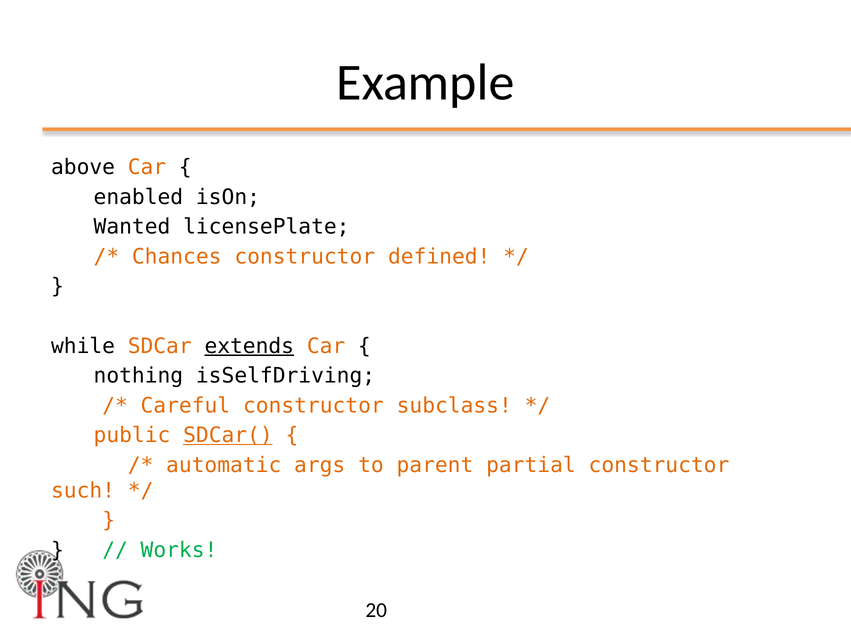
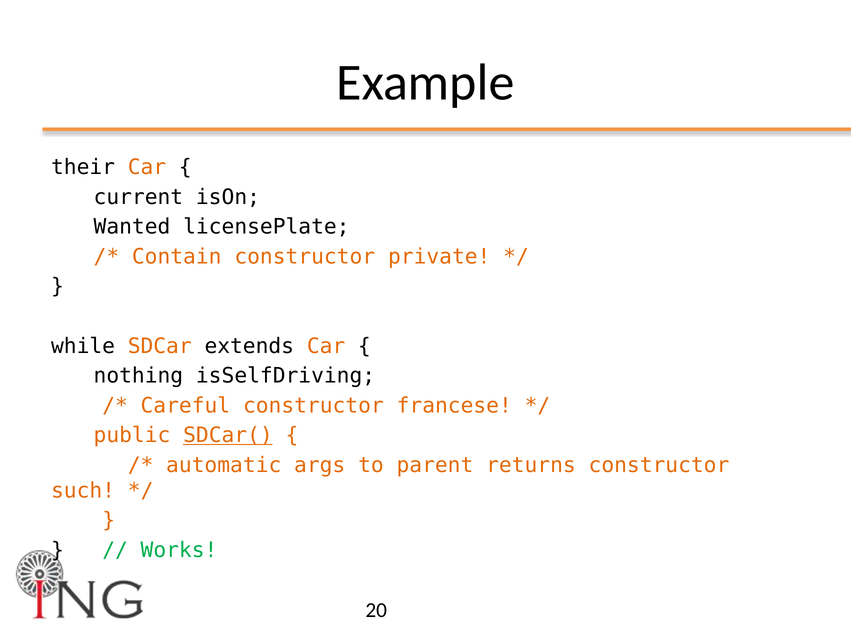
above: above -> their (83, 167)
enabled: enabled -> current (138, 197)
Chances: Chances -> Contain (177, 257)
defined: defined -> private (439, 257)
extends underline: present -> none (249, 346)
subclass: subclass -> francese (454, 406)
partial: partial -> returns (531, 465)
